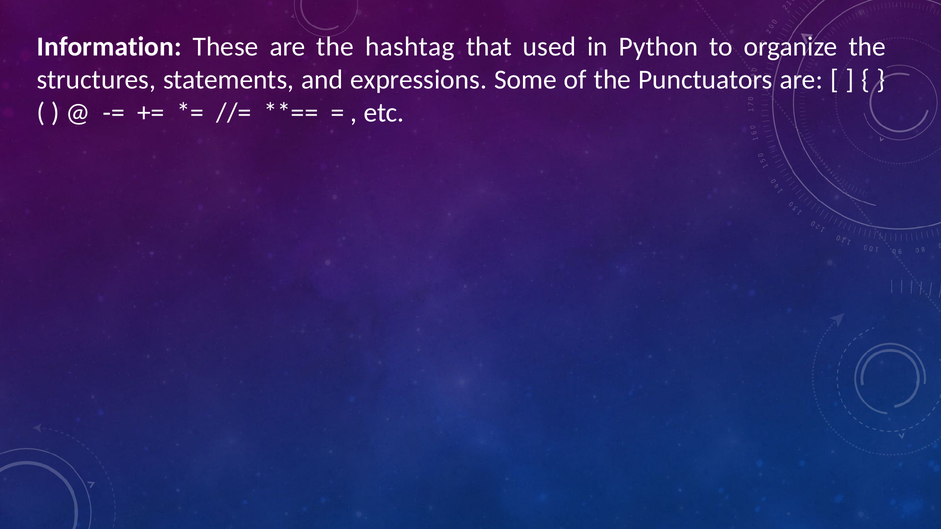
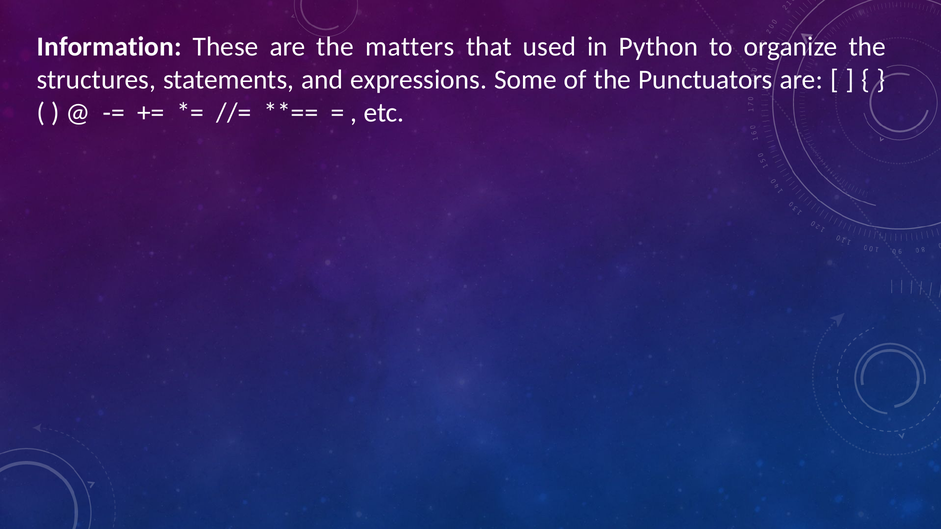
hashtag: hashtag -> matters (410, 47)
